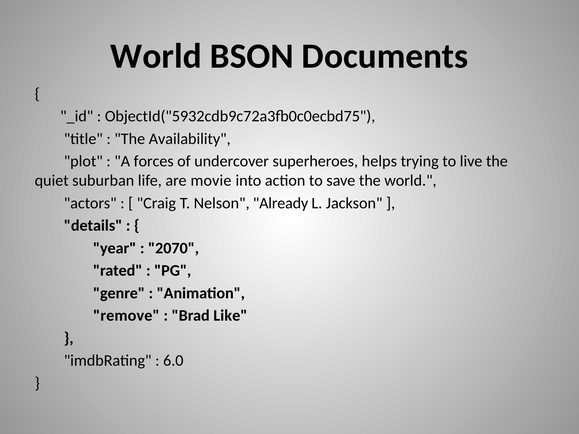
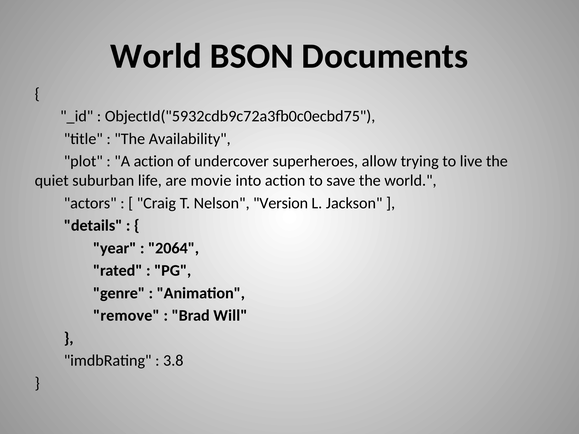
A forces: forces -> action (154, 161)
helps: helps -> allow (379, 161)
Already: Already -> Version (281, 203)
2070: 2070 -> 2064 (174, 248)
Like: Like -> Will (230, 316)
6.0: 6.0 -> 3.8 (173, 361)
